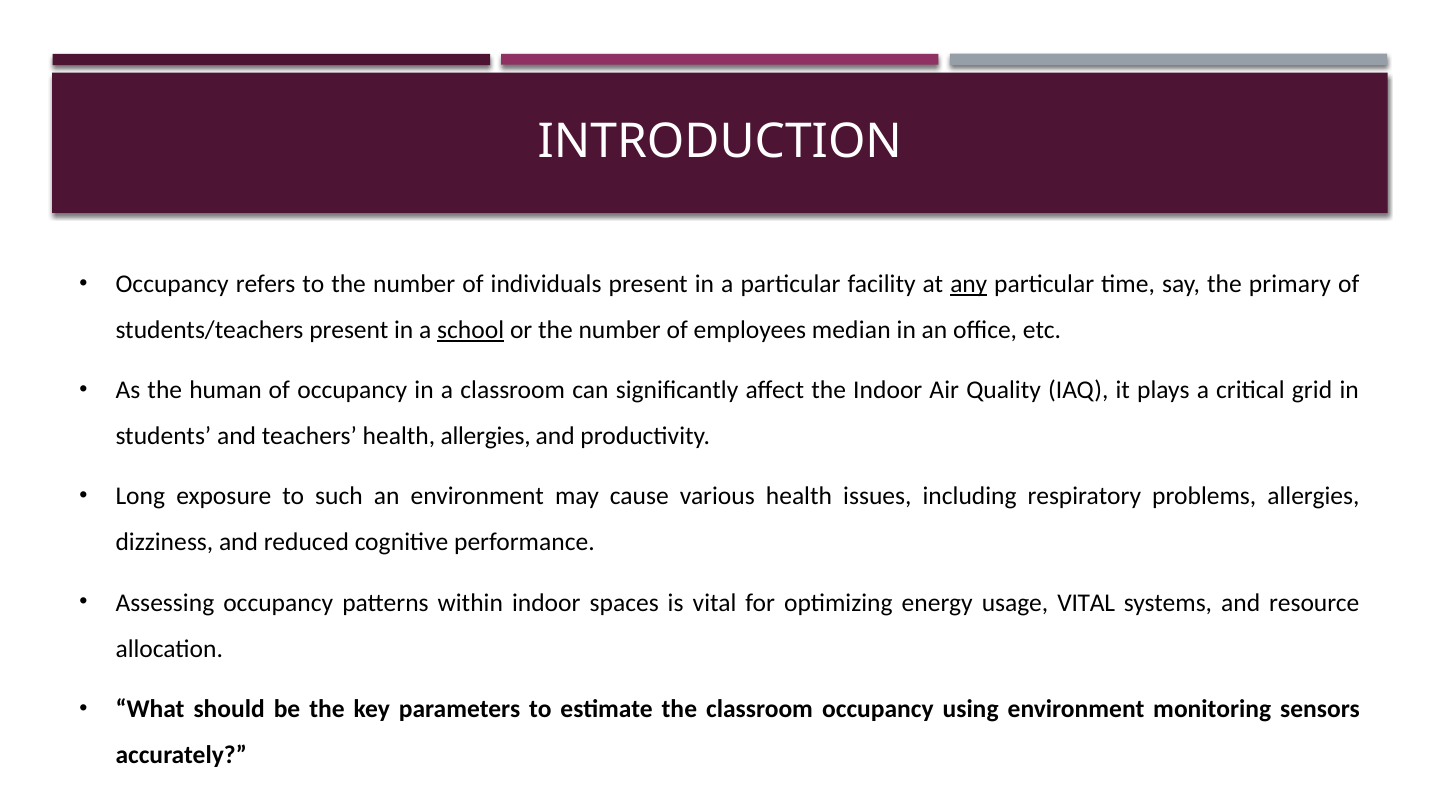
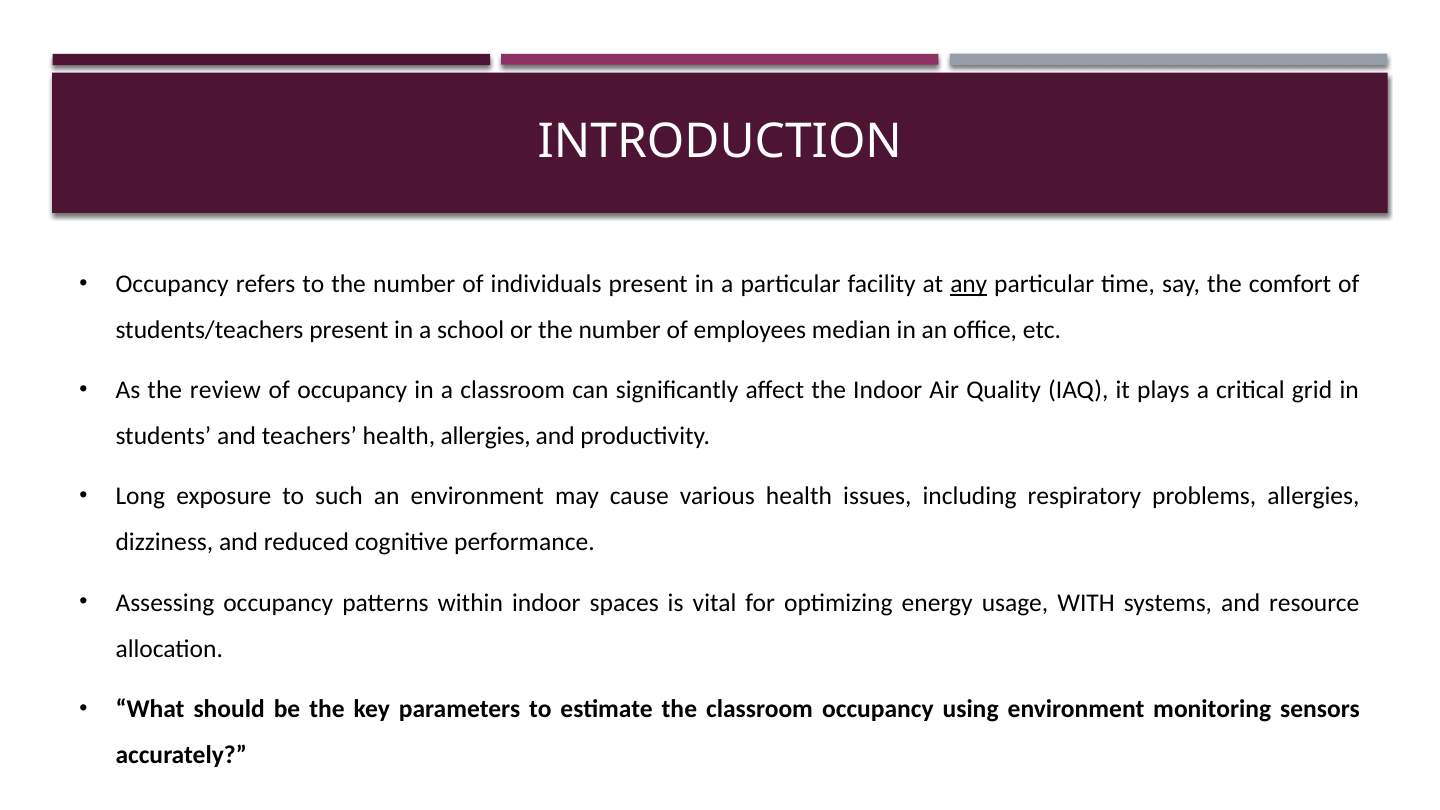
primary: primary -> comfort (1290, 284)
school underline: present -> none (471, 330)
human: human -> review (225, 390)
usage VITAL: VITAL -> WITH (1086, 603)
